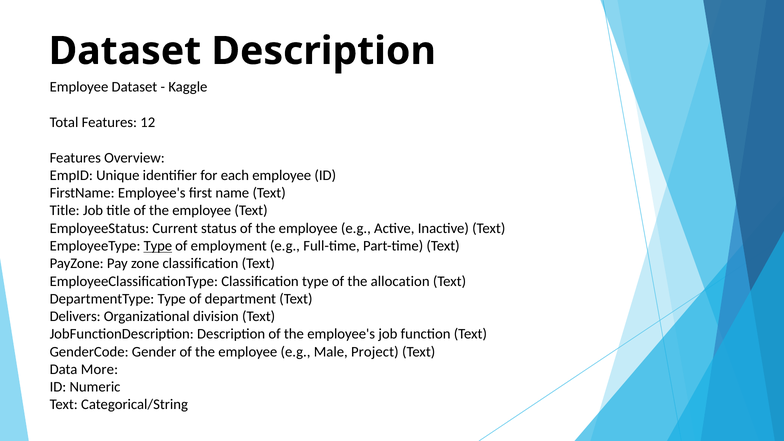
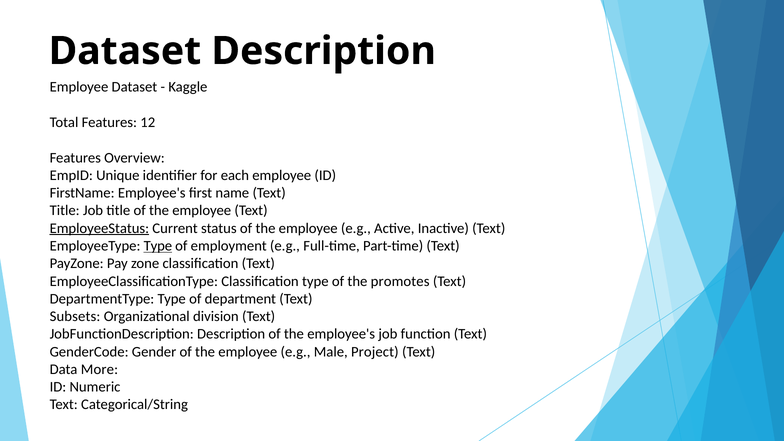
EmployeeStatus underline: none -> present (99, 228)
allocation: allocation -> promotes (400, 281)
Delivers: Delivers -> Subsets (75, 316)
